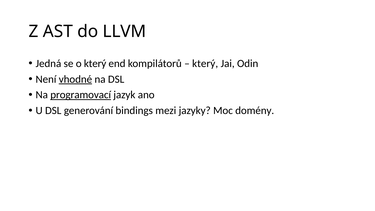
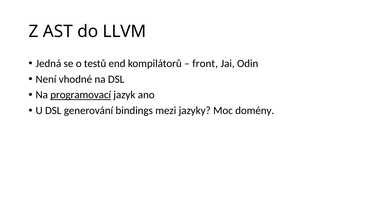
o který: který -> testů (95, 63)
který: který -> front (205, 63)
vhodné underline: present -> none (75, 79)
